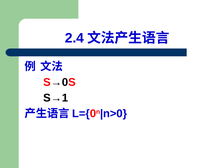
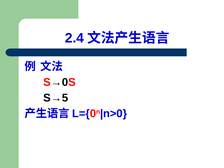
S→1: S→1 -> S→5 (56, 98)
